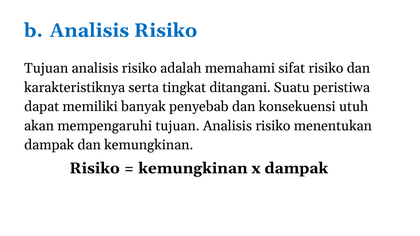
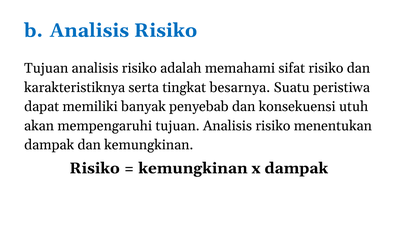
ditangani: ditangani -> besarnya (240, 88)
